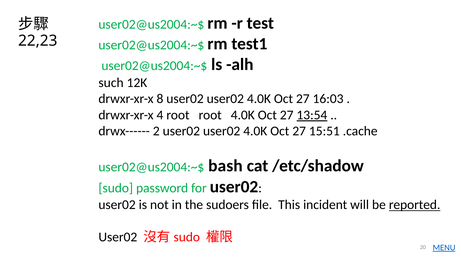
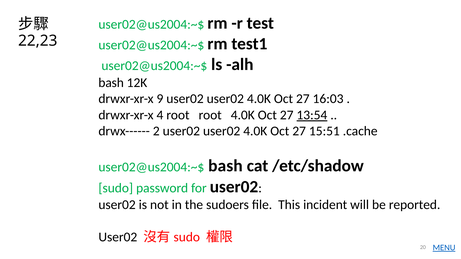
such: such -> bash (111, 83)
8: 8 -> 9 (160, 99)
reported underline: present -> none (415, 205)
